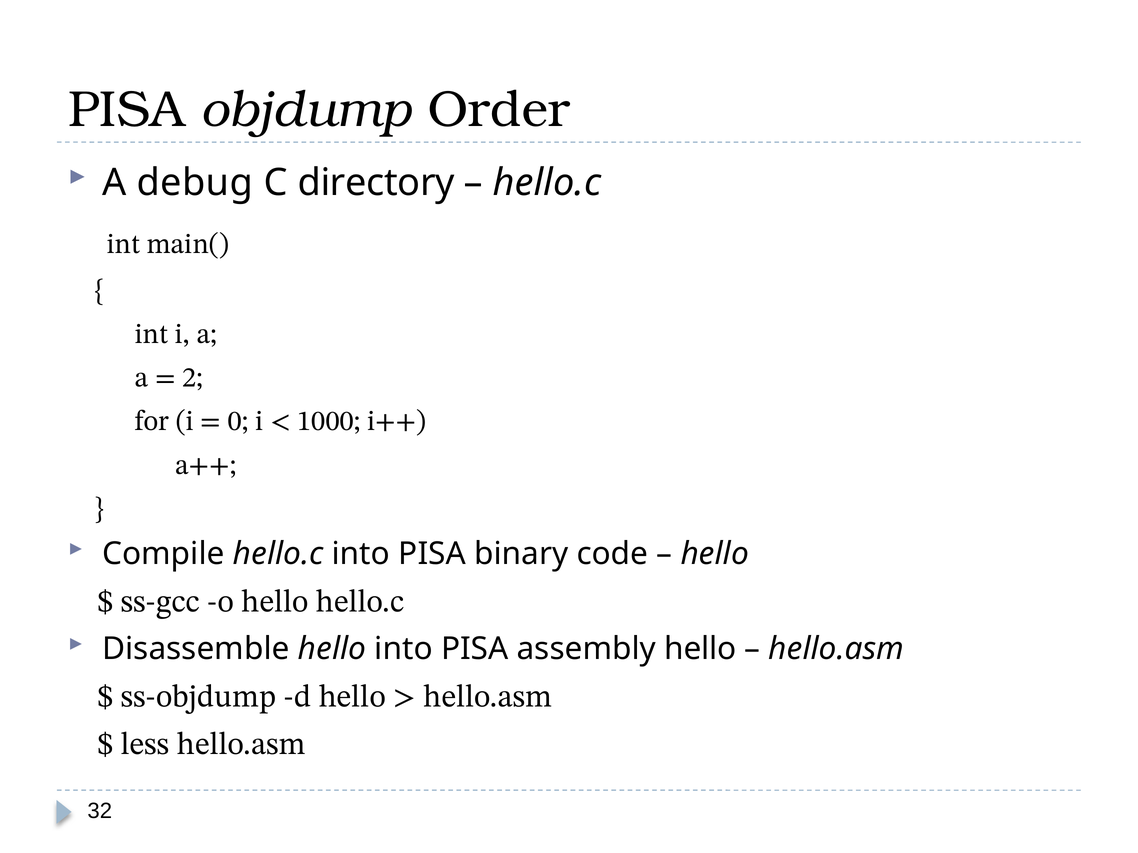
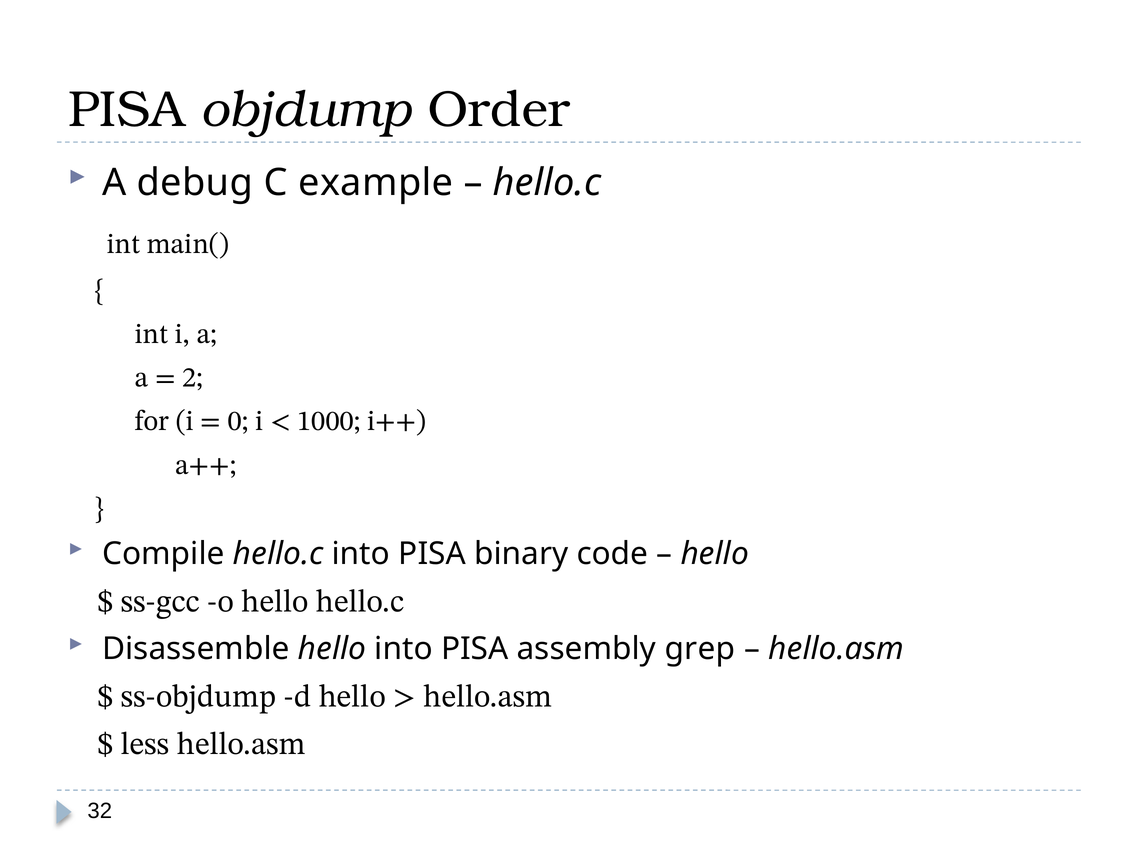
directory: directory -> example (376, 183)
assembly hello: hello -> grep (700, 649)
